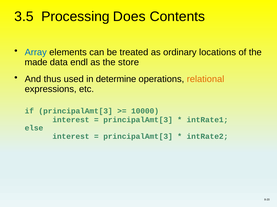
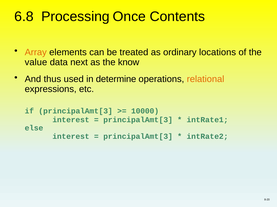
3.5: 3.5 -> 6.8 (24, 17)
Does: Does -> Once (129, 17)
Array colour: blue -> orange (36, 52)
made: made -> value (36, 62)
endl: endl -> next (79, 62)
store: store -> know (129, 62)
